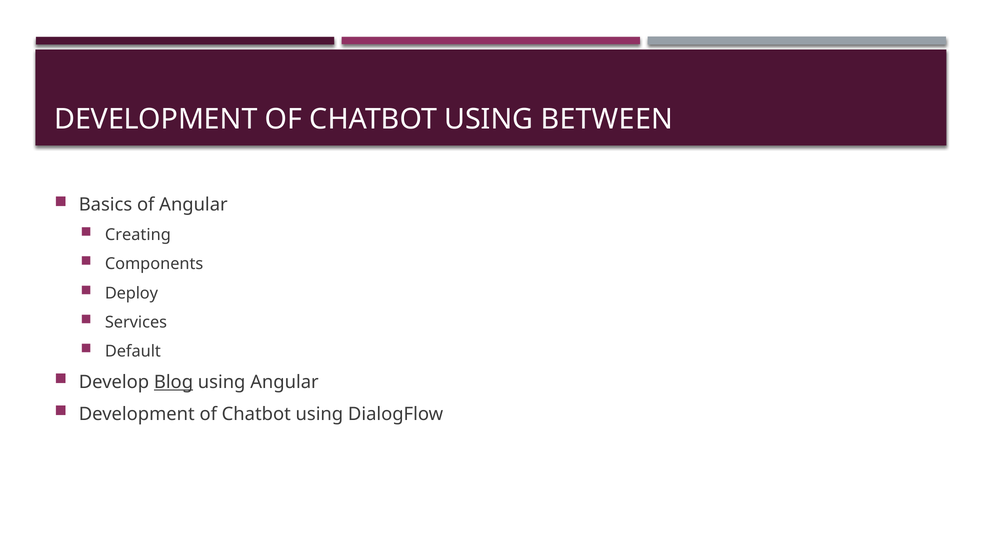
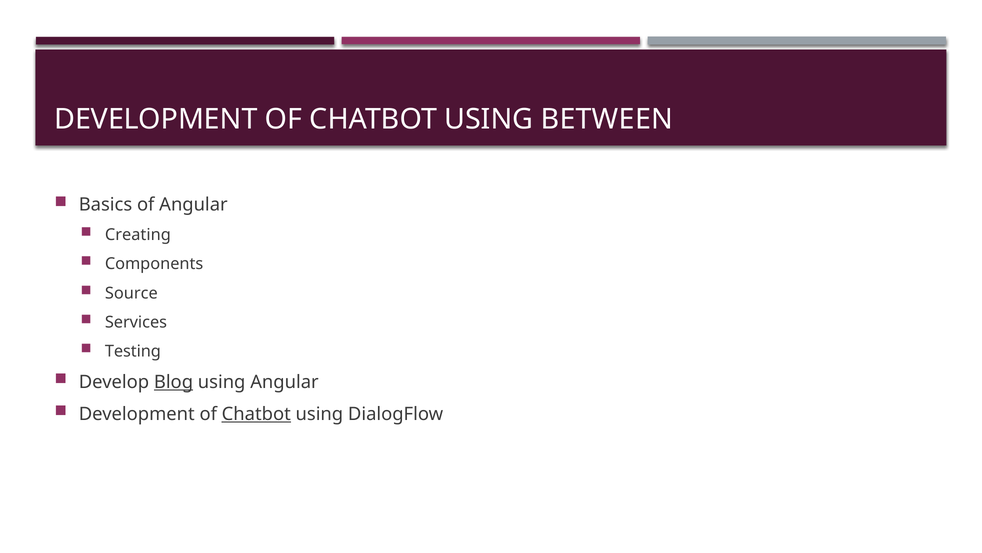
Deploy: Deploy -> Source (131, 293)
Default: Default -> Testing (133, 351)
Chatbot underline: none -> present (256, 414)
